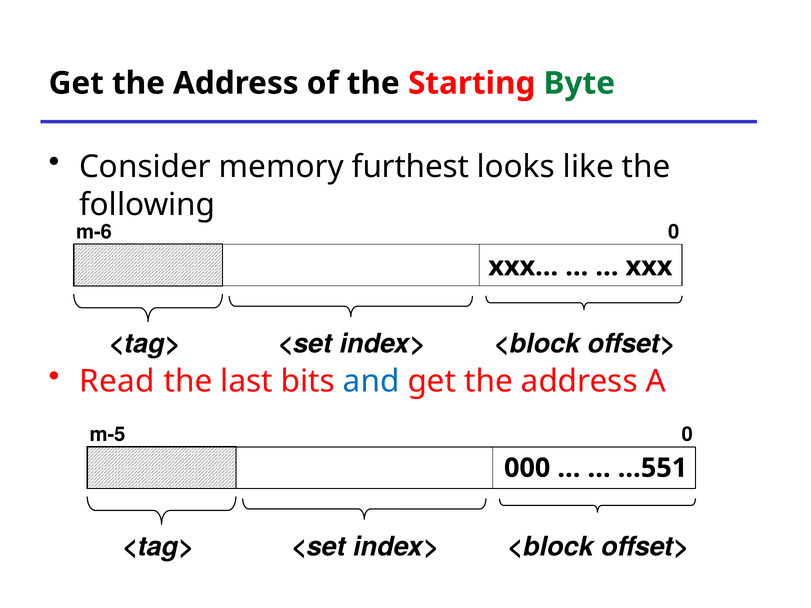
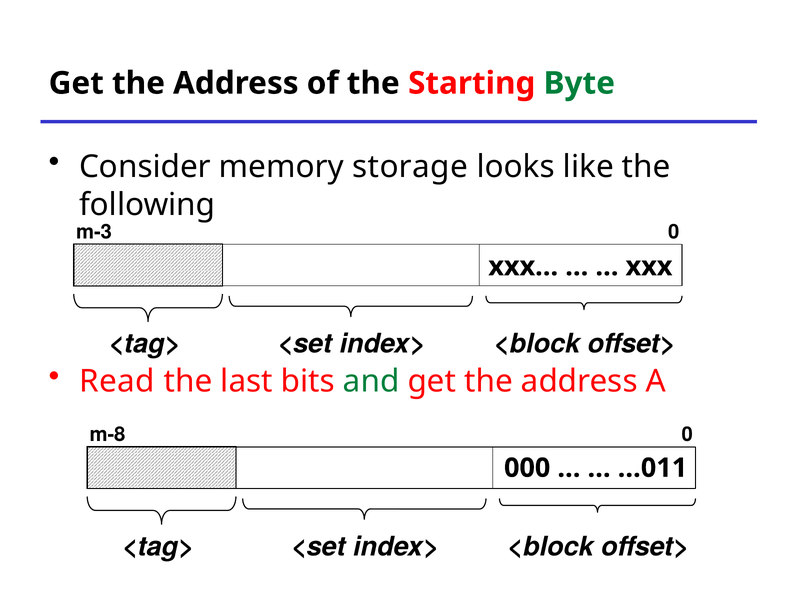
furthest: furthest -> storage (410, 167)
m-6: m-6 -> m-3 (94, 232)
and colour: blue -> green (371, 382)
m-5: m-5 -> m-8 (108, 435)
…551: …551 -> …011 (652, 468)
